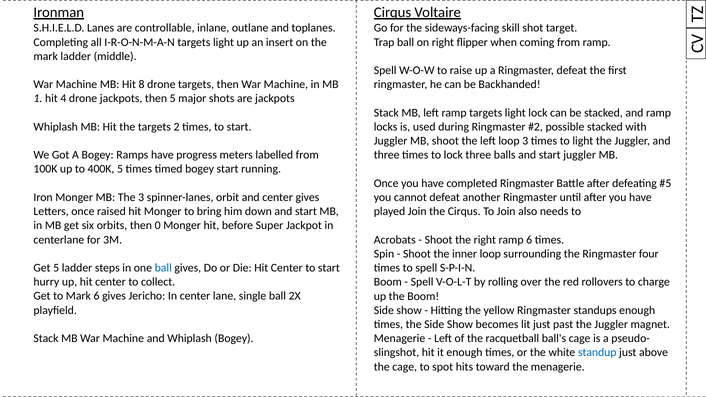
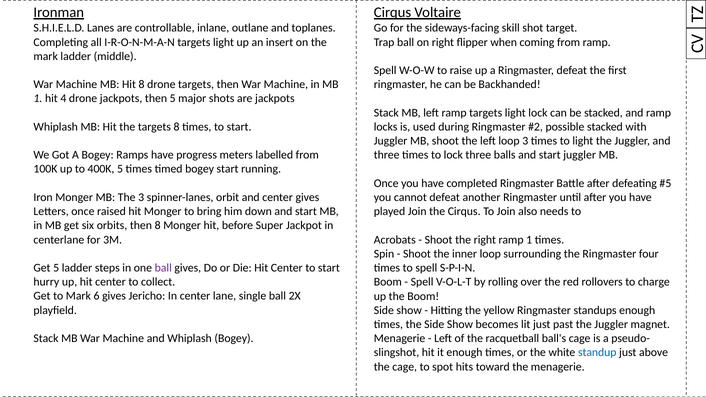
targets 2: 2 -> 8 (177, 127)
then 0: 0 -> 8 (158, 226)
ramp 6: 6 -> 1 (529, 240)
ball colour: blue -> purple (163, 268)
